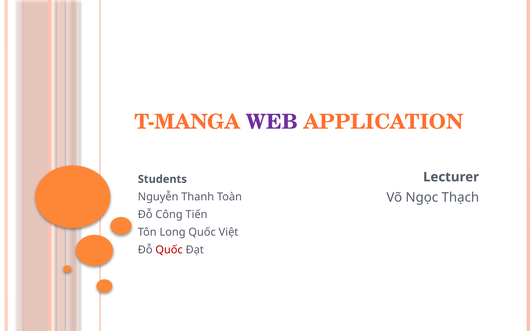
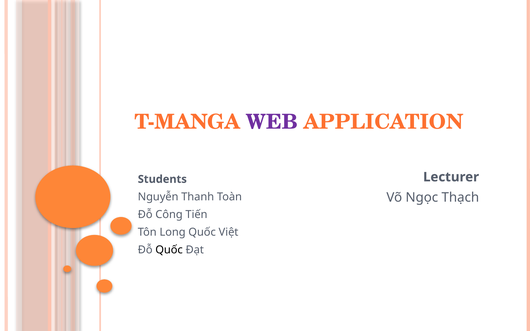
Quốc colour: red -> black (169, 250)
